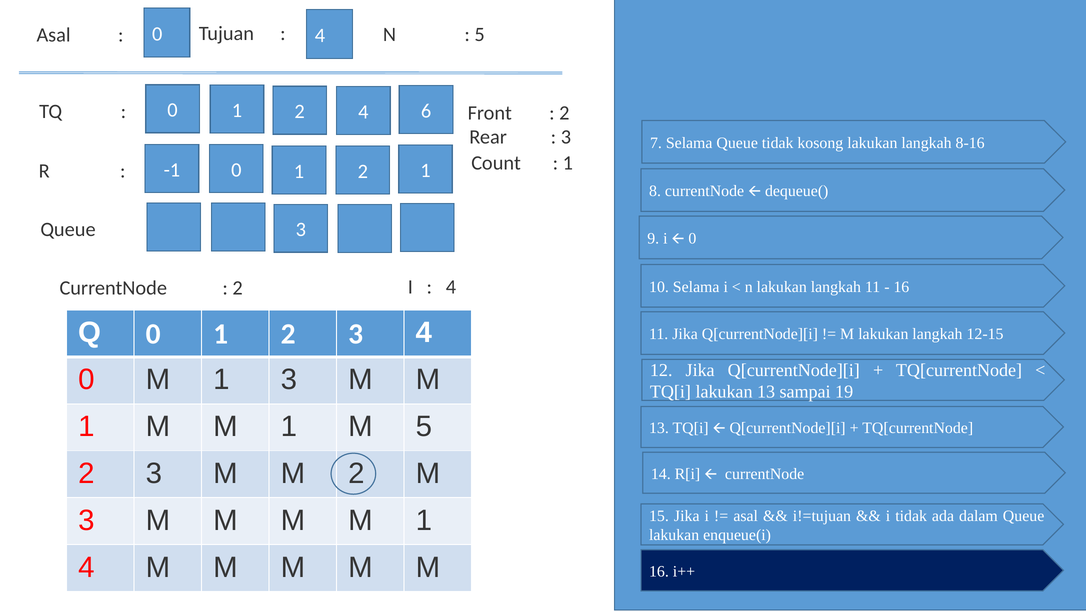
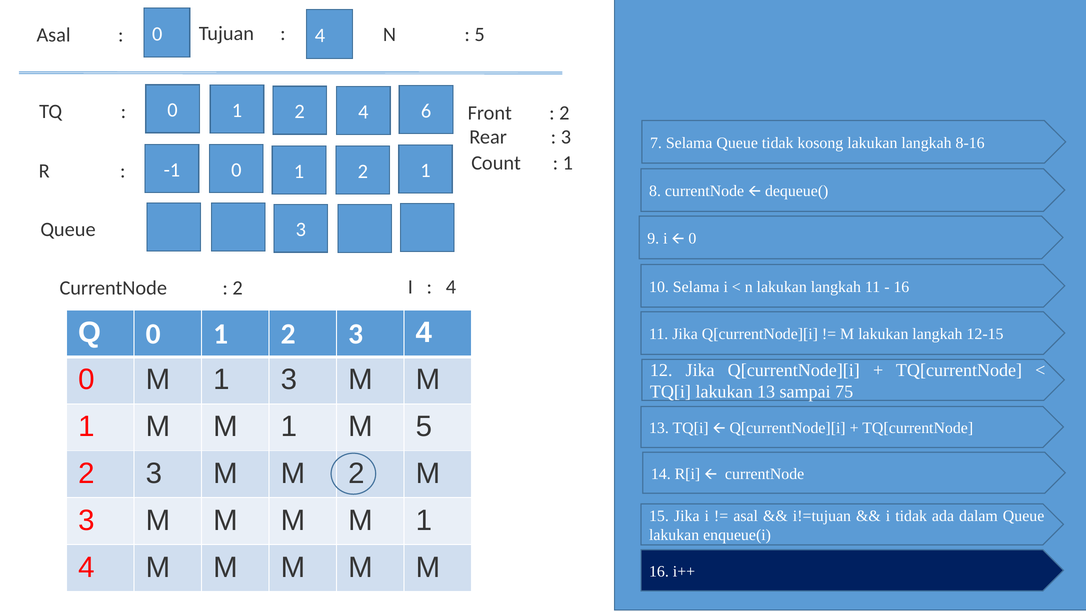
19: 19 -> 75 (844, 392)
